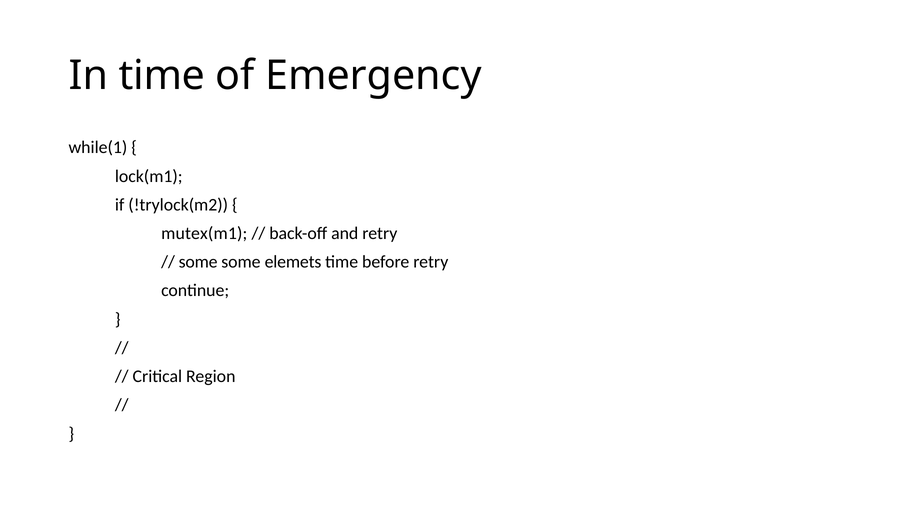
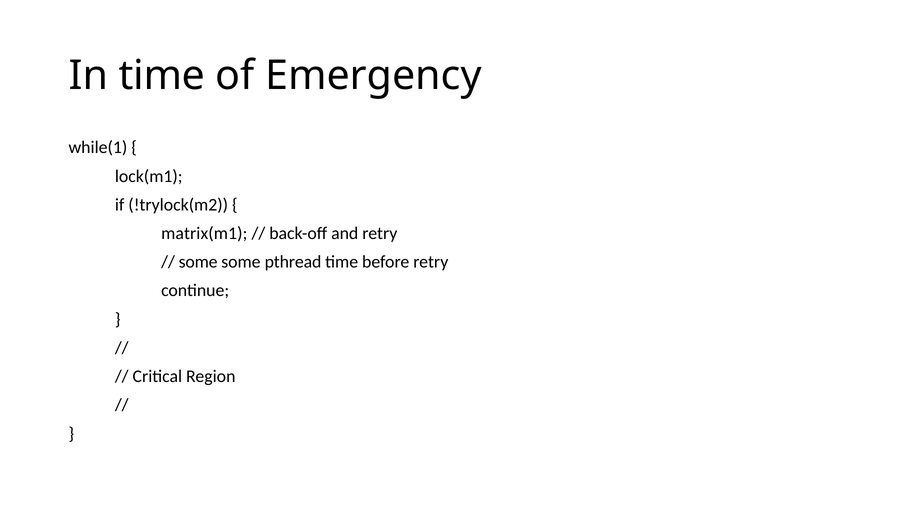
mutex(m1: mutex(m1 -> matrix(m1 (204, 234)
elemets: elemets -> pthread (293, 262)
